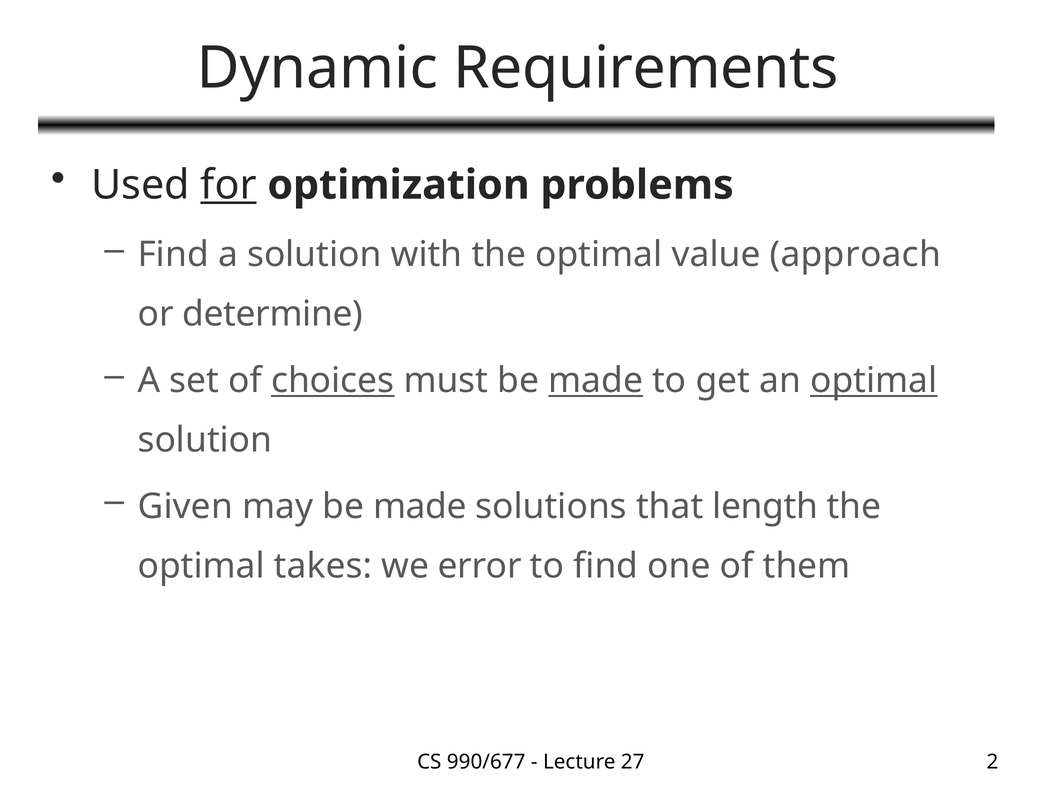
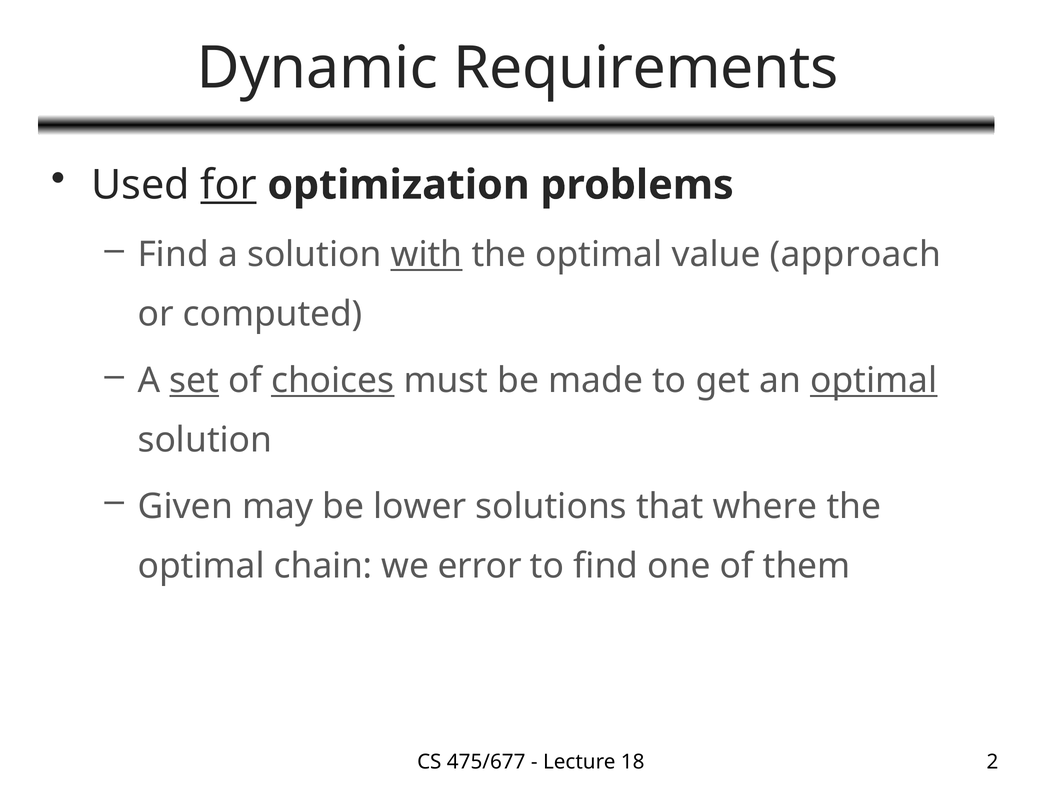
with underline: none -> present (427, 255)
determine: determine -> computed (273, 314)
set underline: none -> present (194, 381)
made underline: present -> none (596, 381)
may be made: made -> lower (420, 507)
length: length -> where (765, 507)
takes: takes -> chain (323, 566)
990/677: 990/677 -> 475/677 (486, 762)
27: 27 -> 18 (633, 762)
